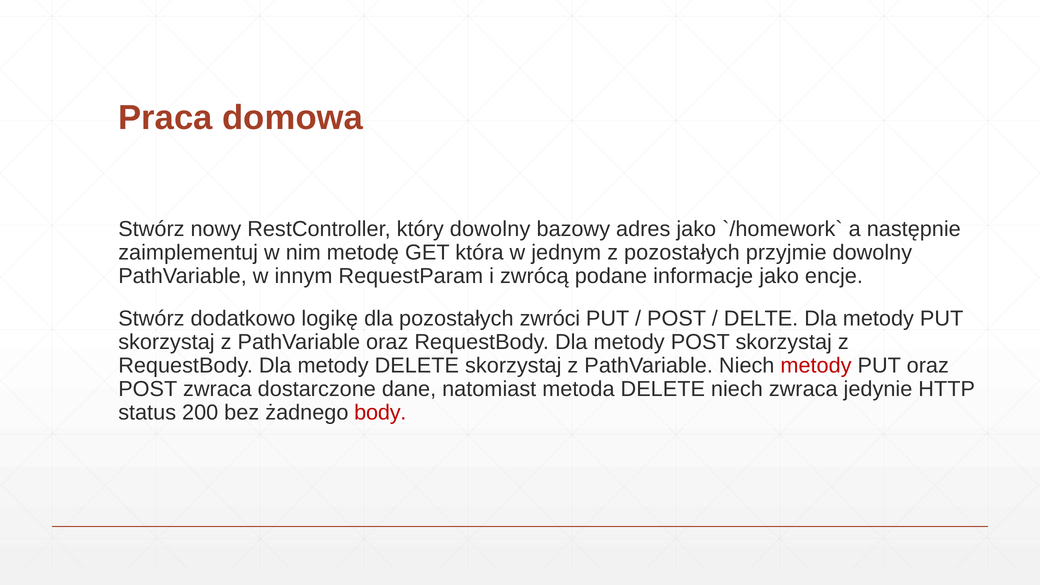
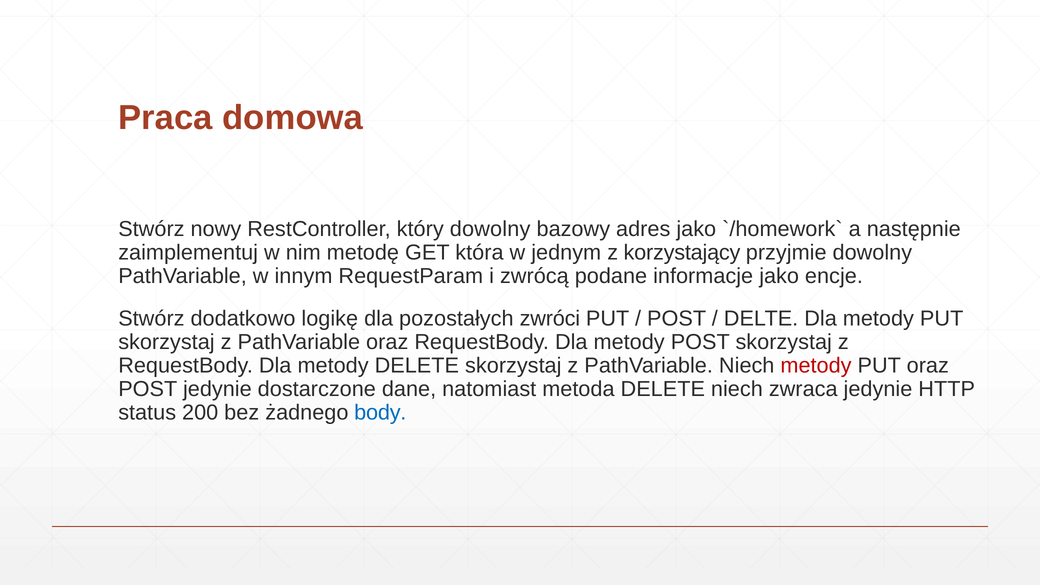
z pozostałych: pozostałych -> korzystający (682, 252)
POST zwraca: zwraca -> jedynie (217, 389)
body colour: red -> blue (380, 412)
